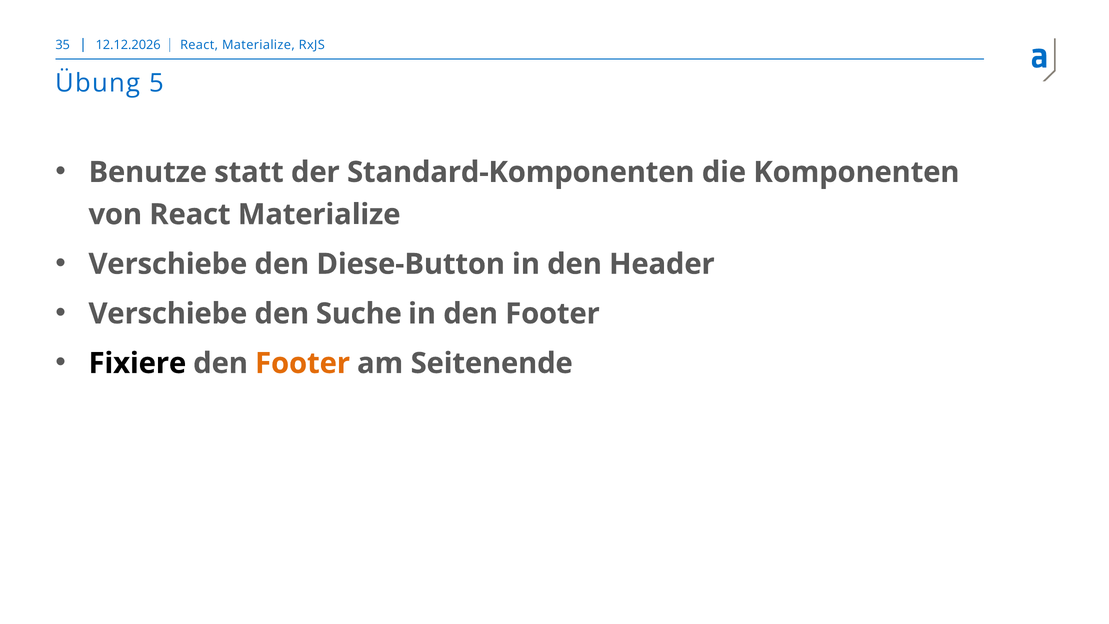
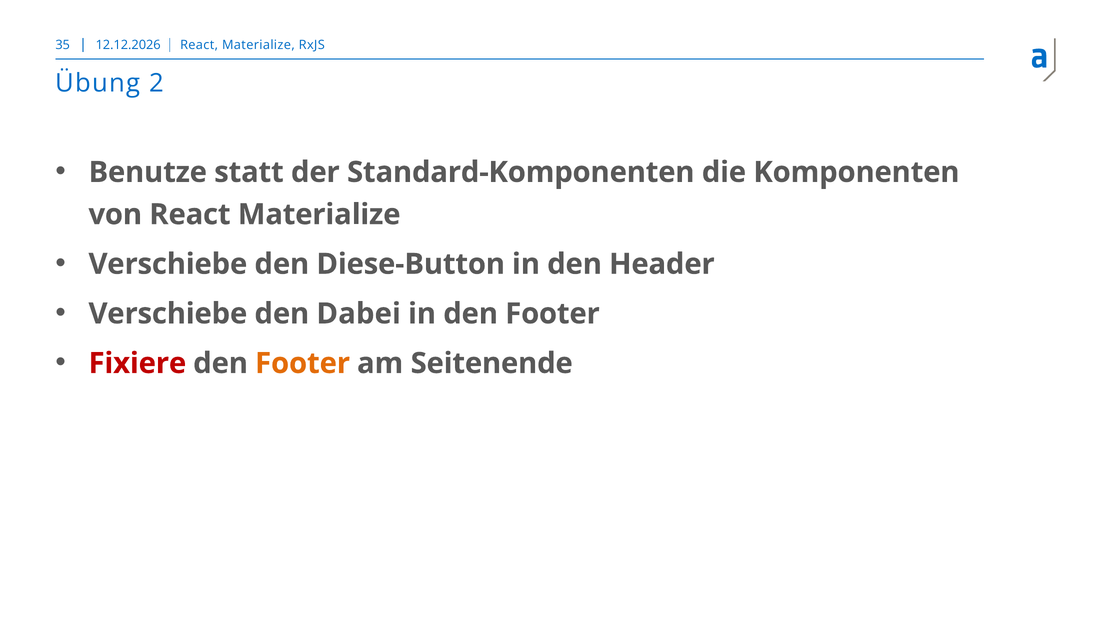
5: 5 -> 2 (156, 83)
Suche: Suche -> Dabei (359, 314)
Fixiere colour: black -> red (137, 363)
